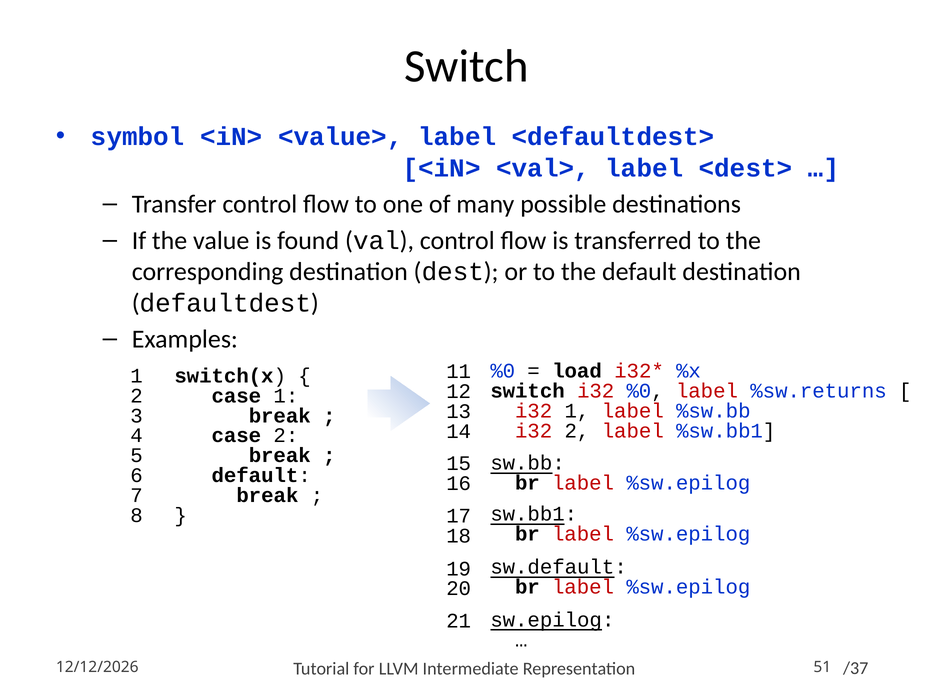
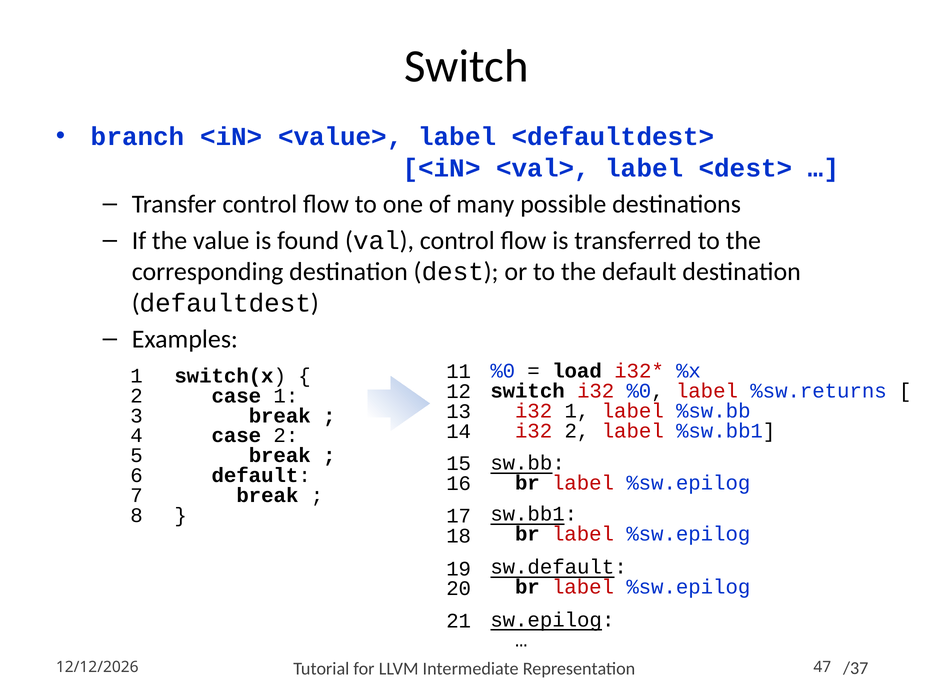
symbol: symbol -> branch (138, 137)
51: 51 -> 47 (822, 667)
